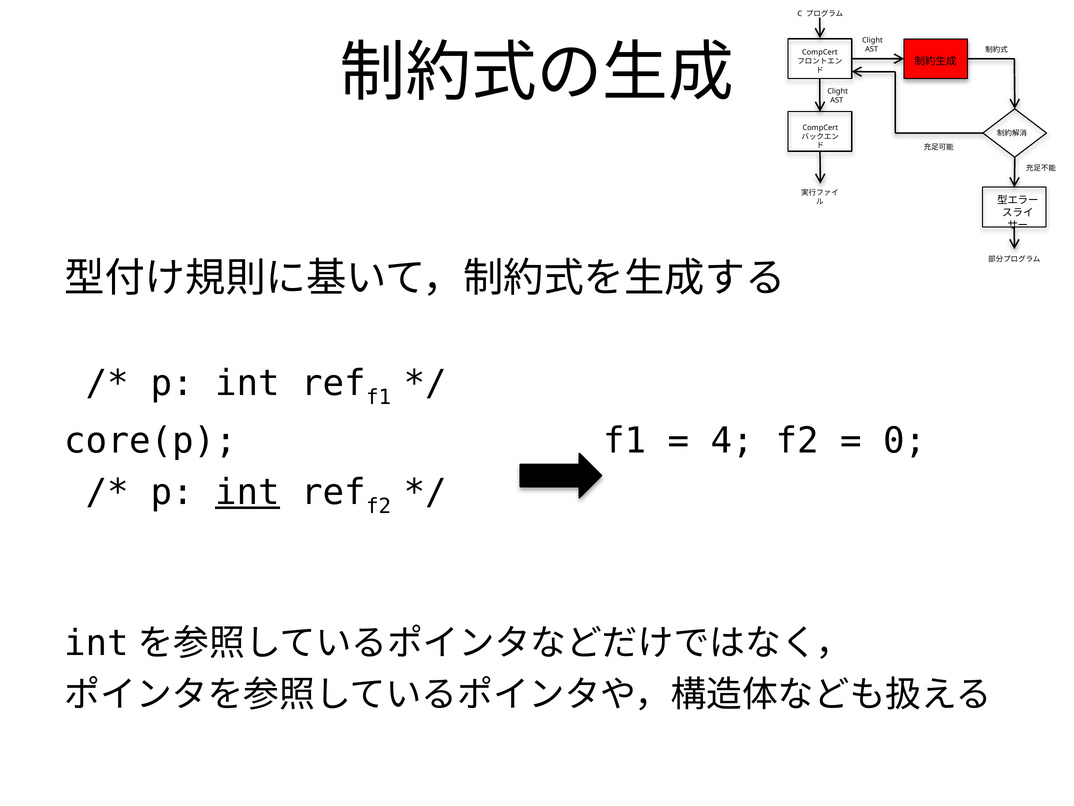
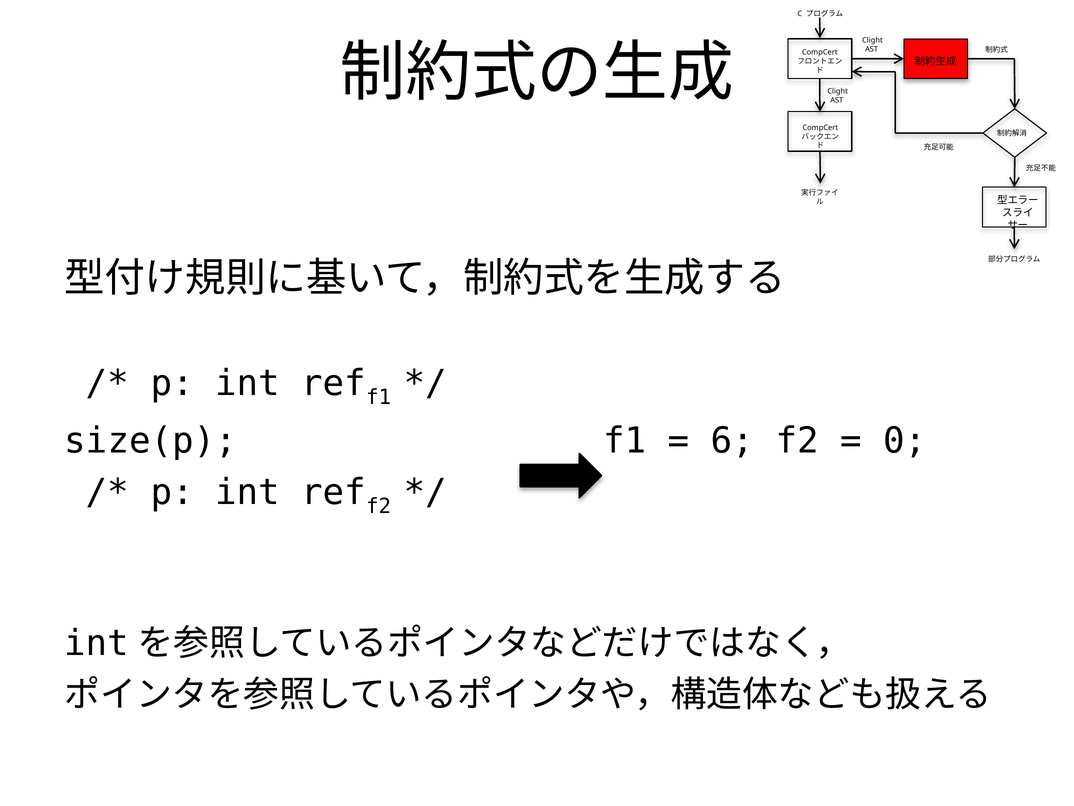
core(p: core(p -> size(p (151, 441)
4: 4 -> 6 (732, 441)
int underline: present -> none (247, 492)
